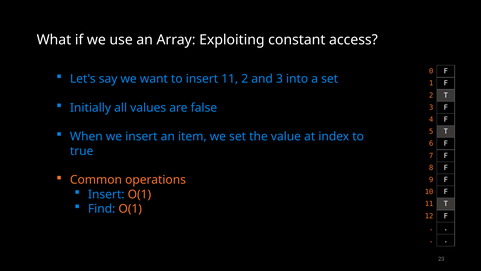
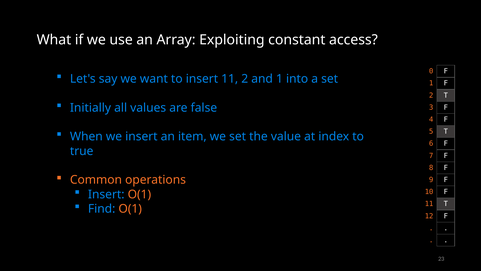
and 3: 3 -> 1 (279, 79)
